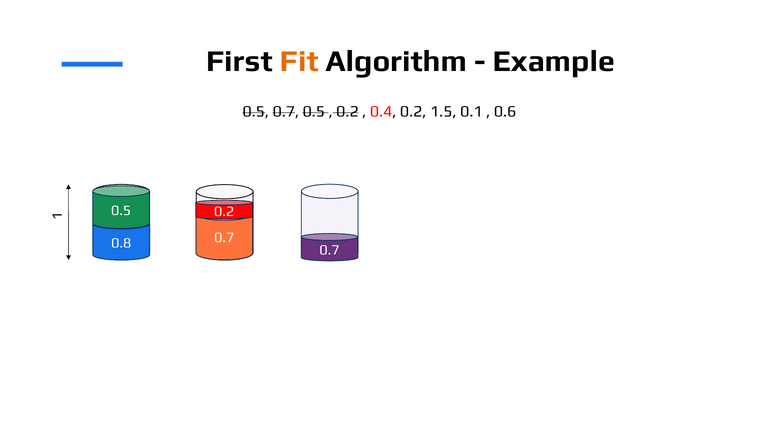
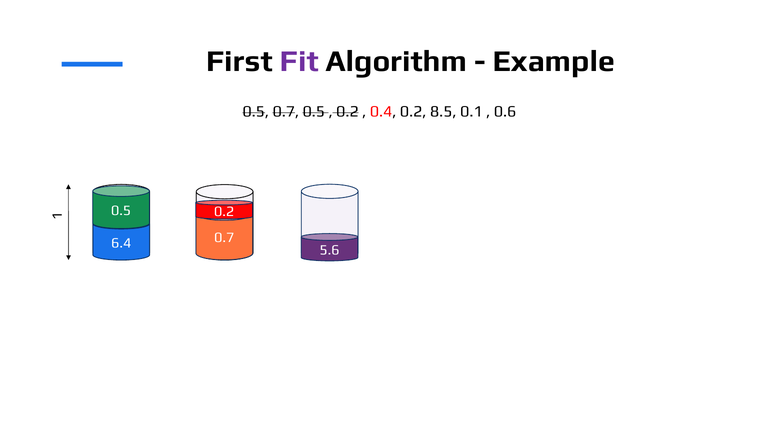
Fit colour: orange -> purple (299, 62)
1.5: 1.5 -> 8.5 (443, 112)
0.8: 0.8 -> 6.4 (121, 243)
0.7: 0.7 -> 5.6 (330, 250)
